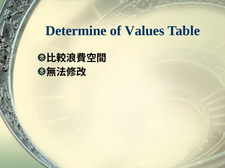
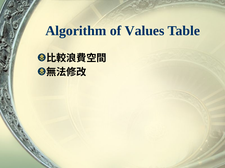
Determine: Determine -> Algorithm (76, 31)
